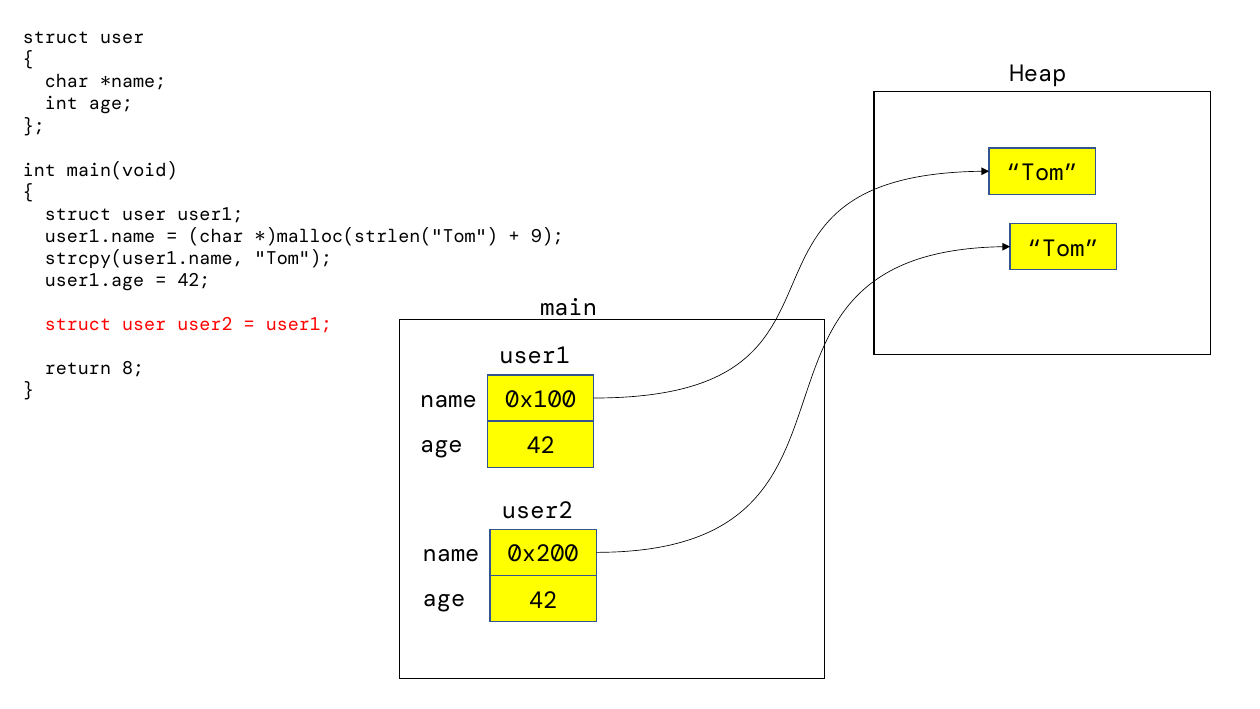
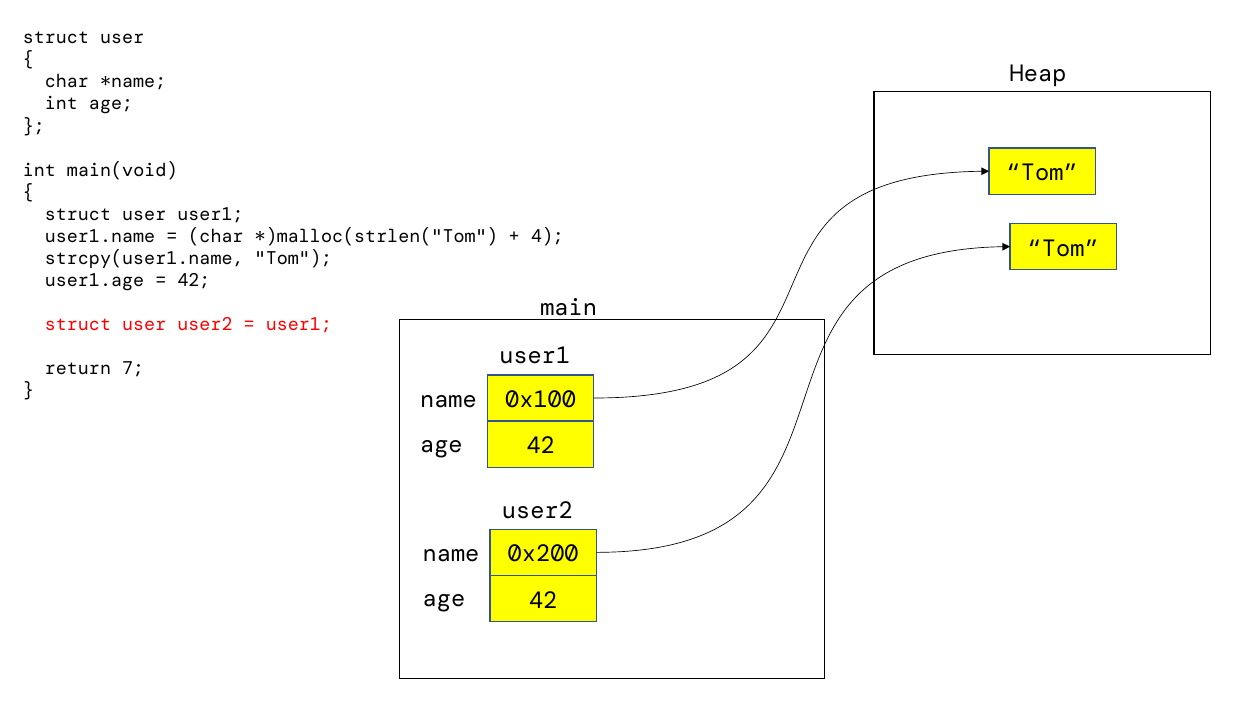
9: 9 -> 4 (547, 236)
8: 8 -> 7 (133, 369)
